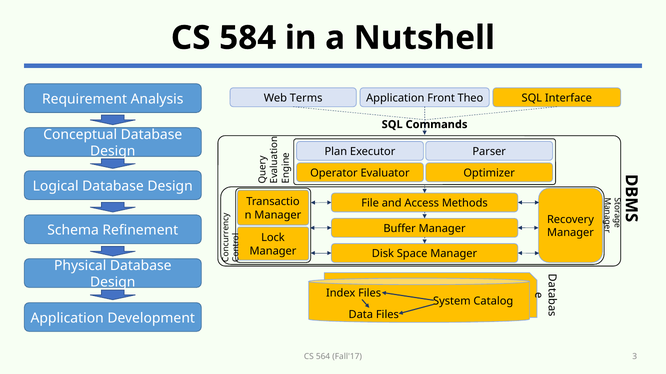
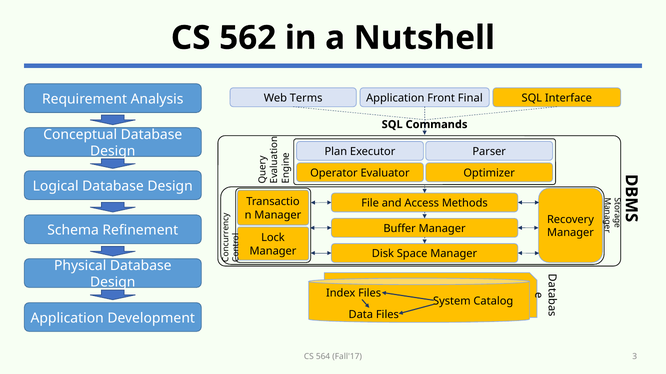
584: 584 -> 562 (248, 38)
Theo: Theo -> Final (470, 98)
